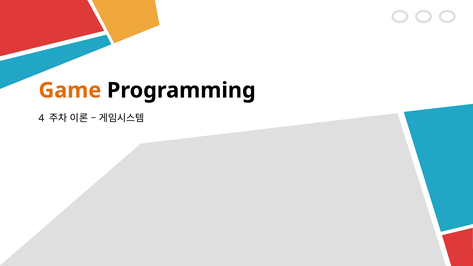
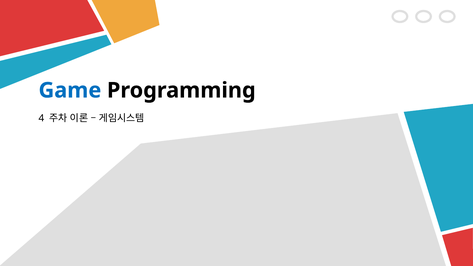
Game colour: orange -> blue (70, 90)
